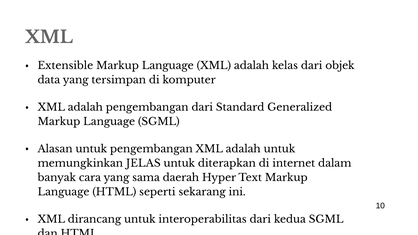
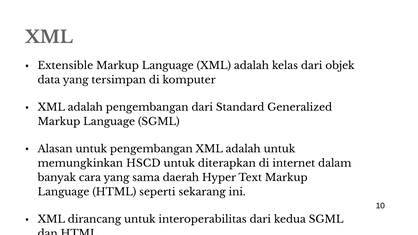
JELAS: JELAS -> HSCD (143, 163)
